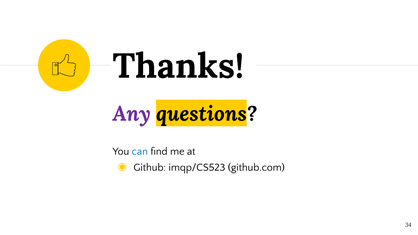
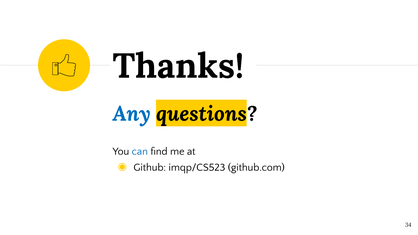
Any colour: purple -> blue (132, 114)
